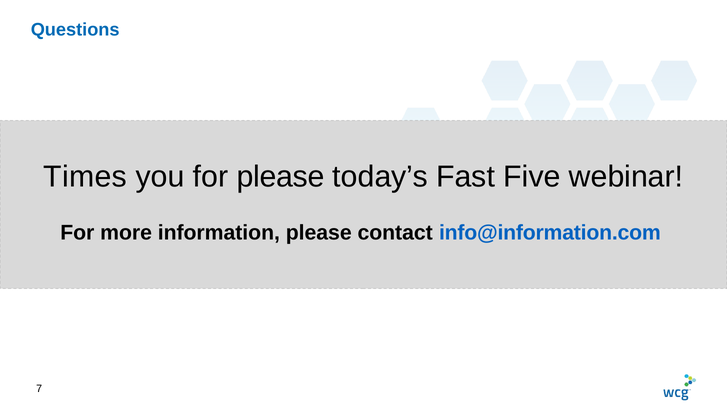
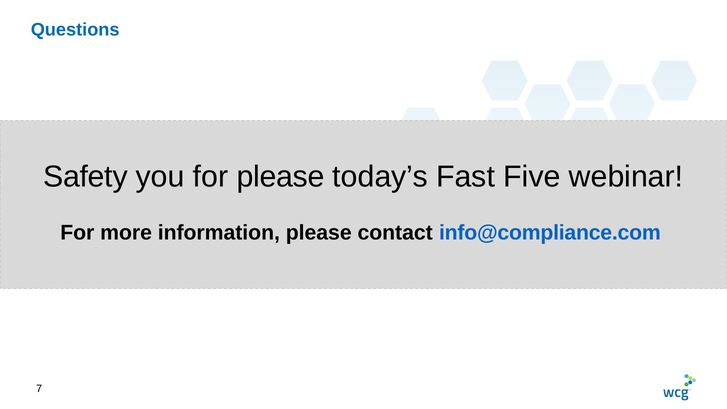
Times: Times -> Safety (86, 177)
info@information.com: info@information.com -> info@compliance.com (550, 233)
